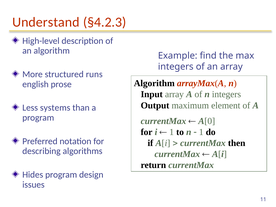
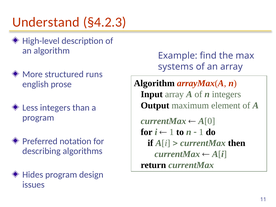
integers: integers -> systems (176, 67)
Less systems: systems -> integers (55, 108)
